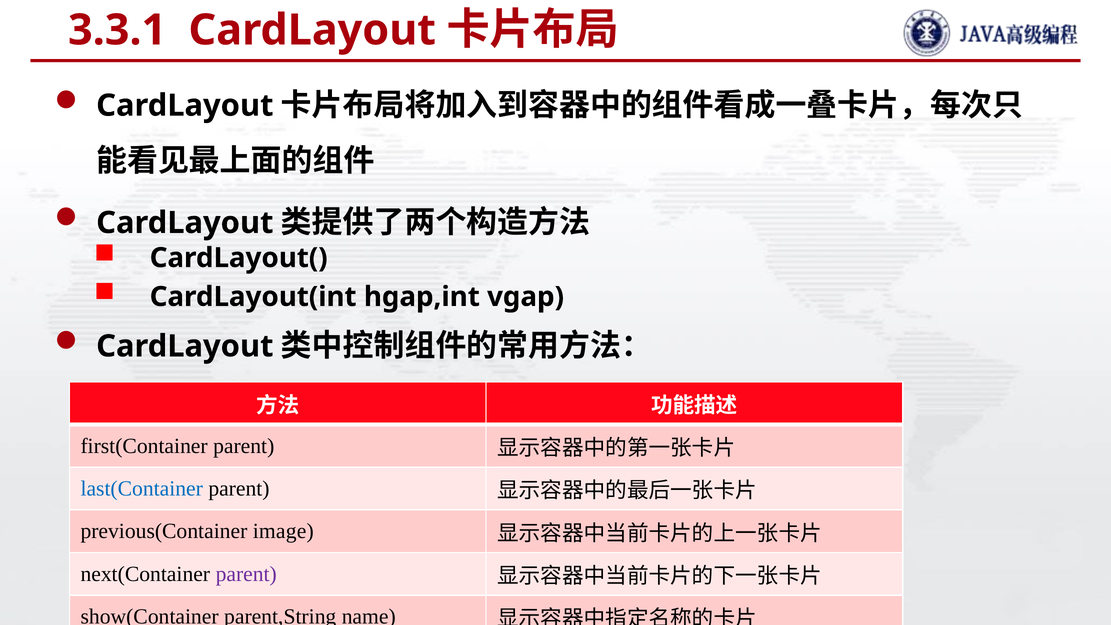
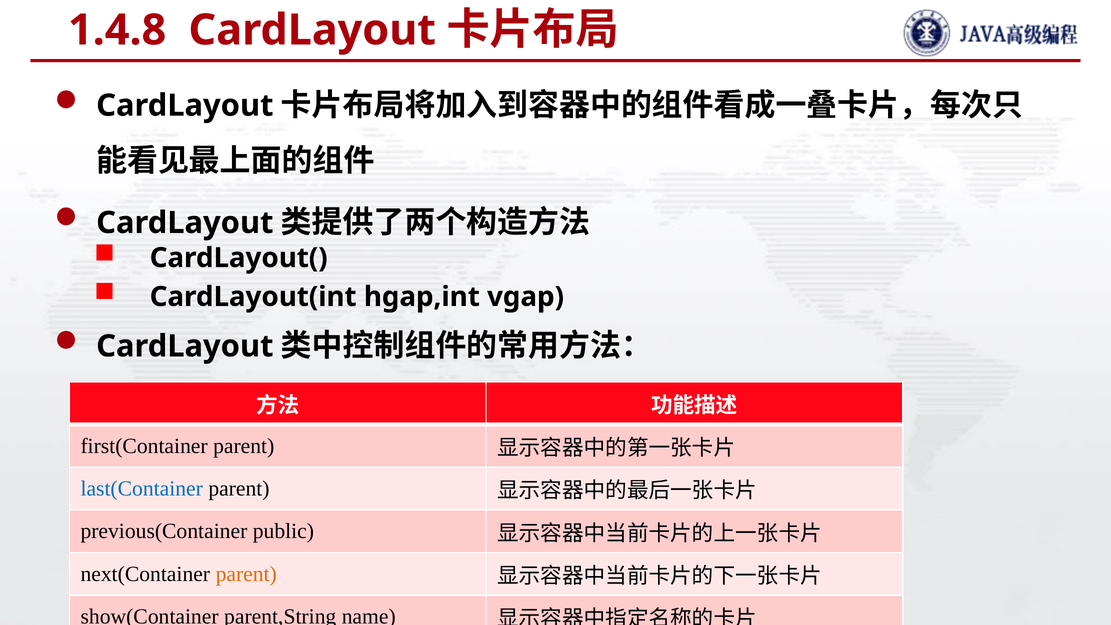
3.3.1: 3.3.1 -> 1.4.8 (117, 30)
image: image -> public (283, 531)
parent colour: purple -> orange (246, 574)
